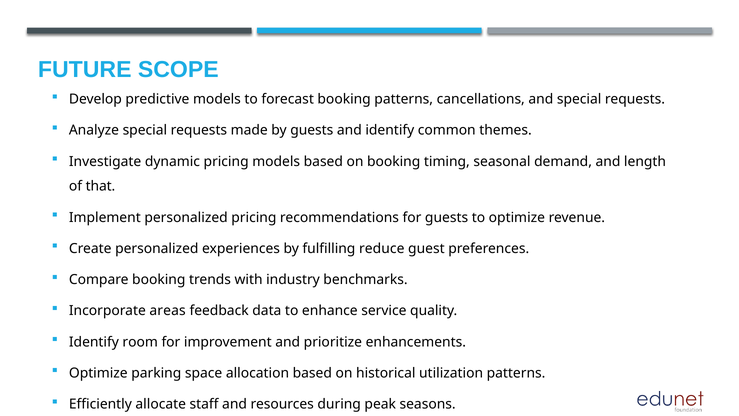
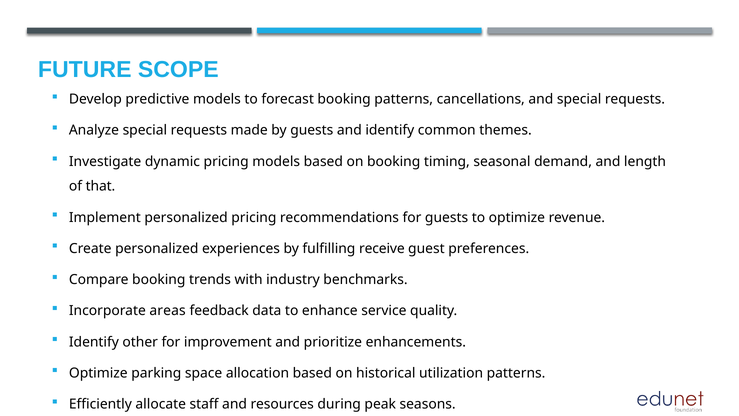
reduce: reduce -> receive (382, 248)
room: room -> other (140, 342)
